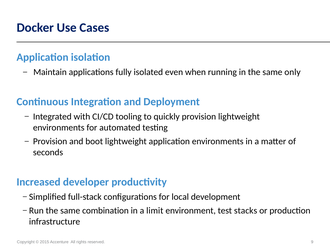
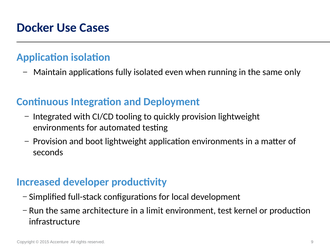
combination: combination -> architecture (105, 210)
stacks: stacks -> kernel (246, 210)
